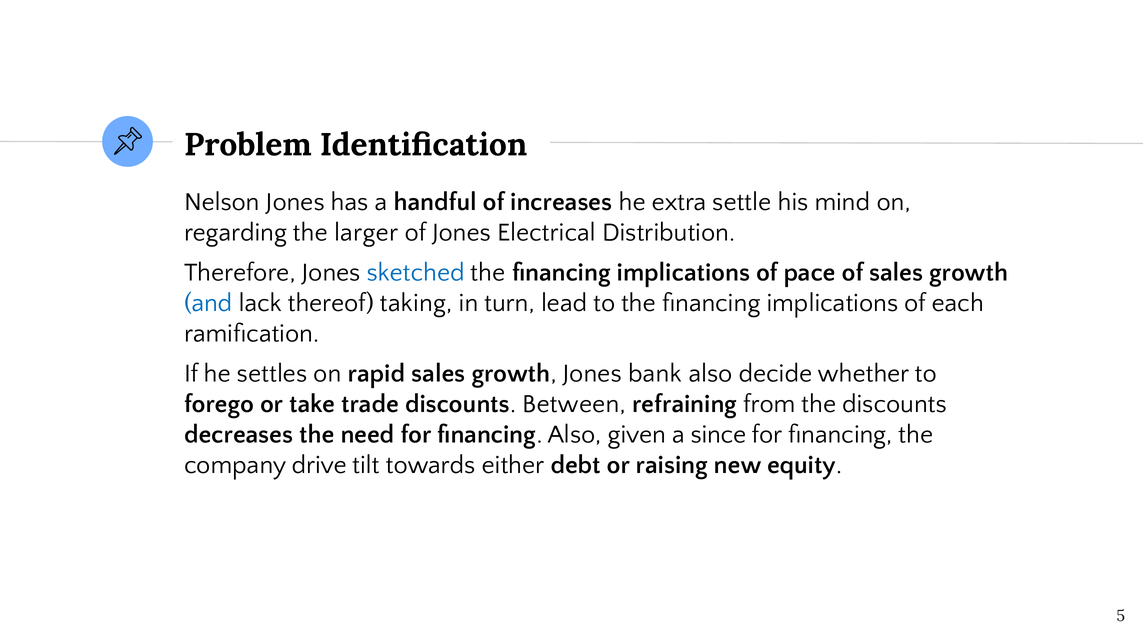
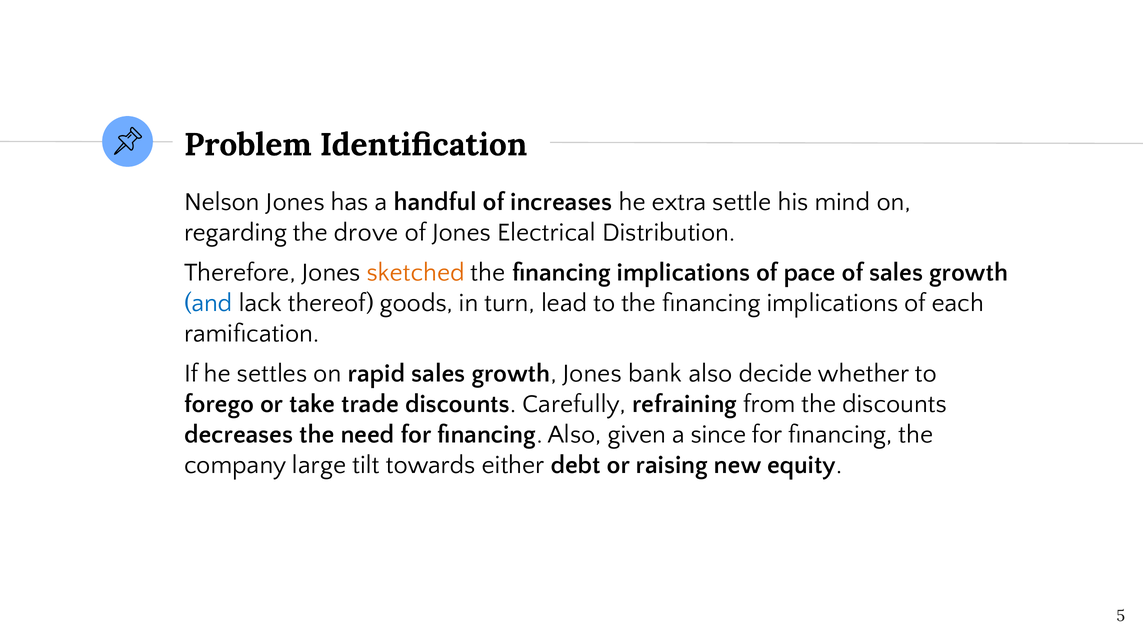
larger: larger -> drove (366, 232)
sketched colour: blue -> orange (416, 272)
taking: taking -> goods (416, 303)
Between: Between -> Carefully (574, 404)
drive: drive -> large (319, 465)
